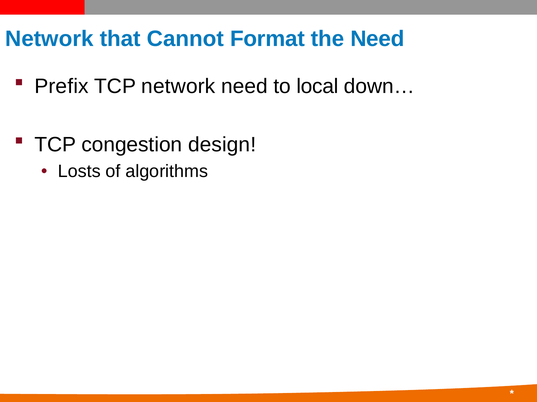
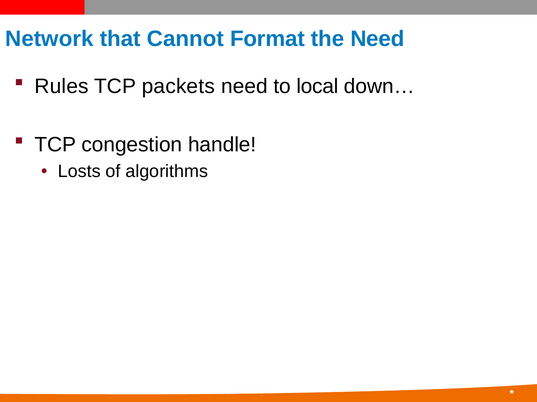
Prefix: Prefix -> Rules (62, 86)
TCP network: network -> packets (178, 86)
design: design -> handle (222, 145)
